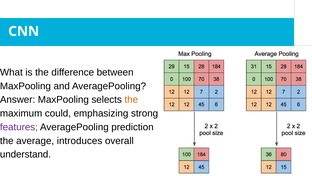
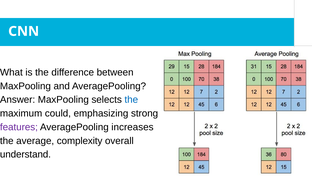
the colour: orange -> blue (131, 99)
prediction: prediction -> increases (132, 127)
introduces: introduces -> complexity (80, 140)
